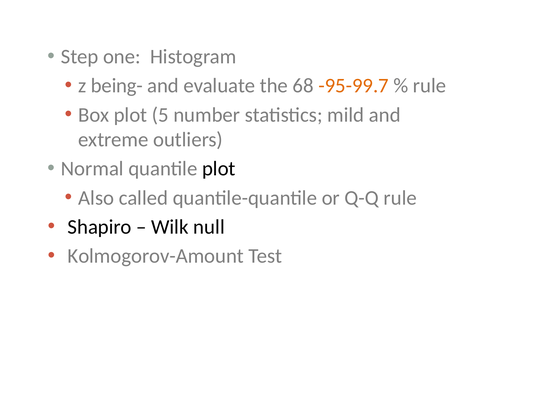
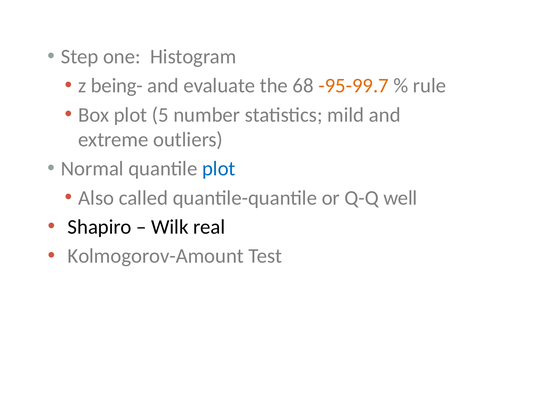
plot colour: black -> blue (219, 169)
Q-Q rule: rule -> well (400, 198)
null: null -> real (209, 227)
